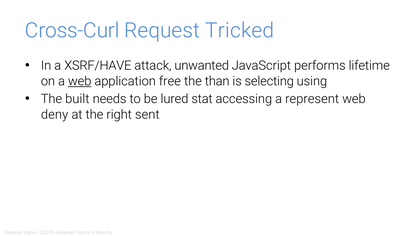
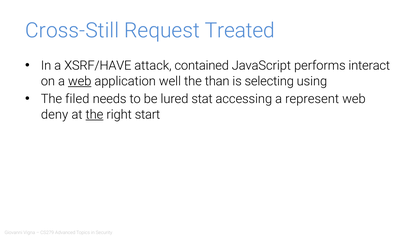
Cross-Curl: Cross-Curl -> Cross-Still (72, 31)
Tricked: Tricked -> Treated (240, 31)
unwanted: unwanted -> contained (202, 66)
lifetime: lifetime -> interact (369, 66)
free: free -> well (170, 81)
built: built -> filed (77, 99)
the underline: none -> present (94, 114)
sent: sent -> start (147, 114)
